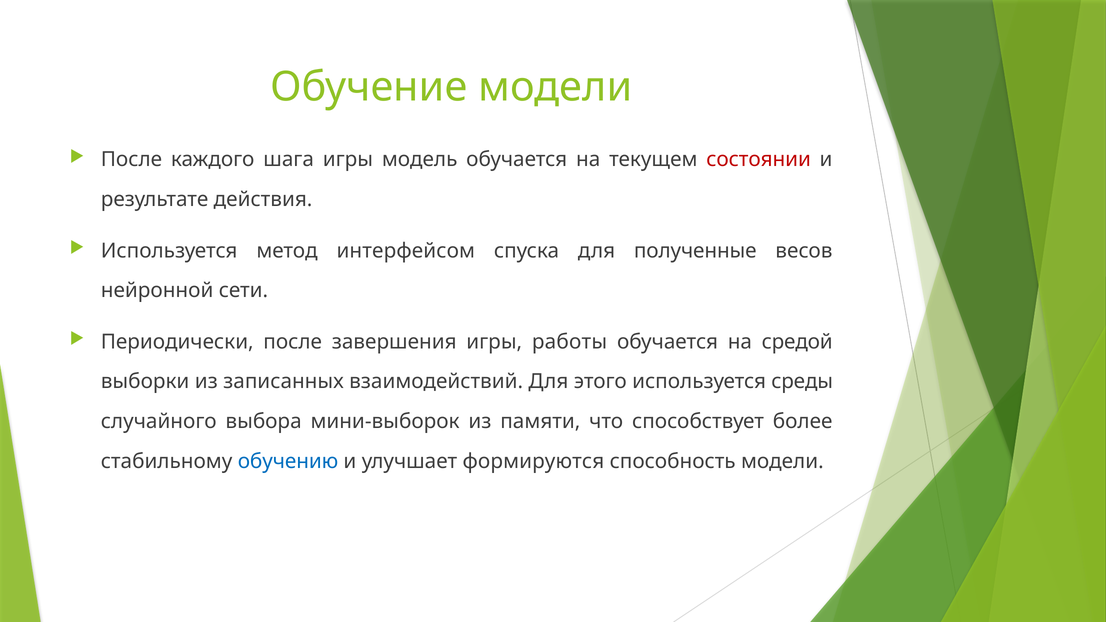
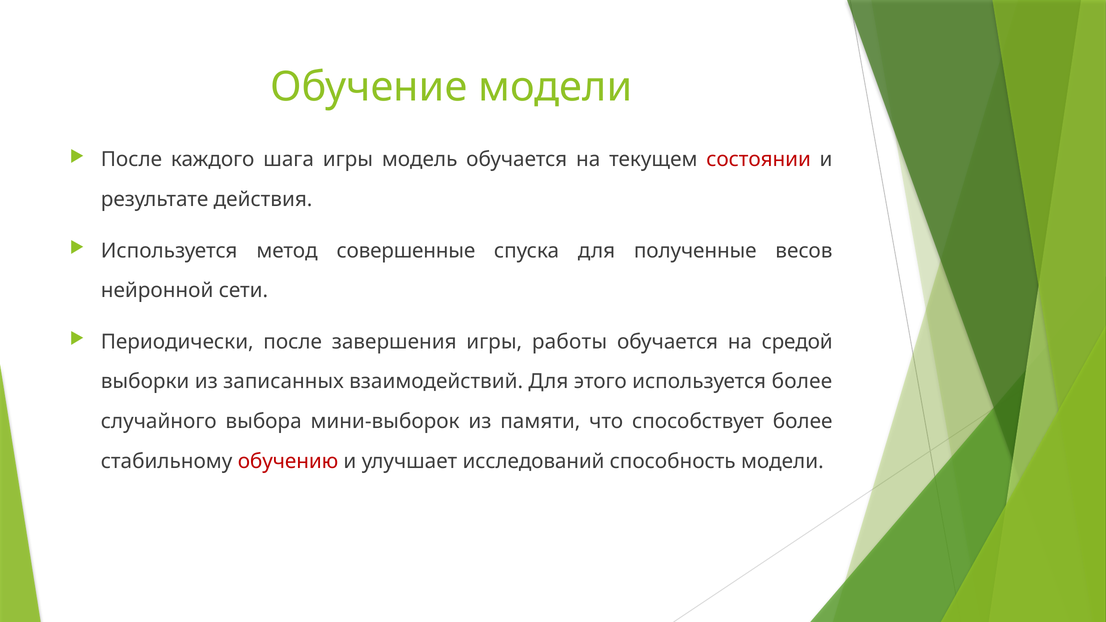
интерфейсом: интерфейсом -> совершенные (406, 251)
используется среды: среды -> более (802, 382)
обучению colour: blue -> red (288, 461)
формируются: формируются -> исследований (534, 461)
